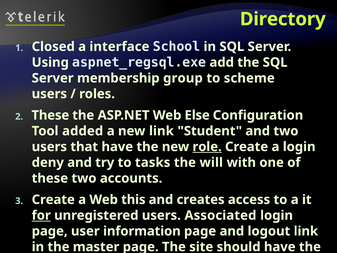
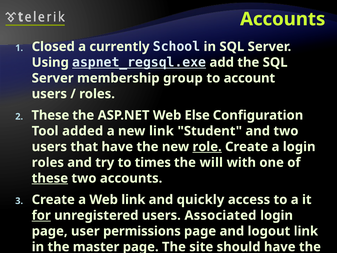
Directory: Directory -> Accounts (283, 19)
interface: interface -> currently (119, 47)
aspnet_regsql.exe underline: none -> present (139, 62)
scheme: scheme -> account (249, 78)
deny: deny -> roles (48, 162)
tasks: tasks -> times (153, 162)
these underline: none -> present (50, 178)
Web this: this -> link (133, 199)
creates: creates -> quickly (201, 199)
information: information -> permissions (142, 231)
